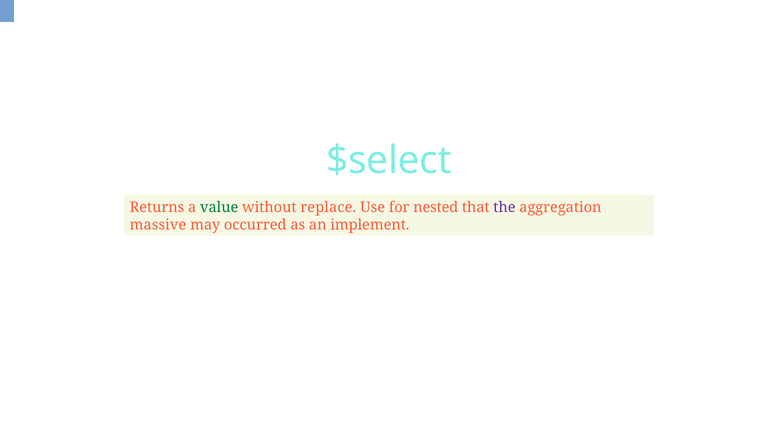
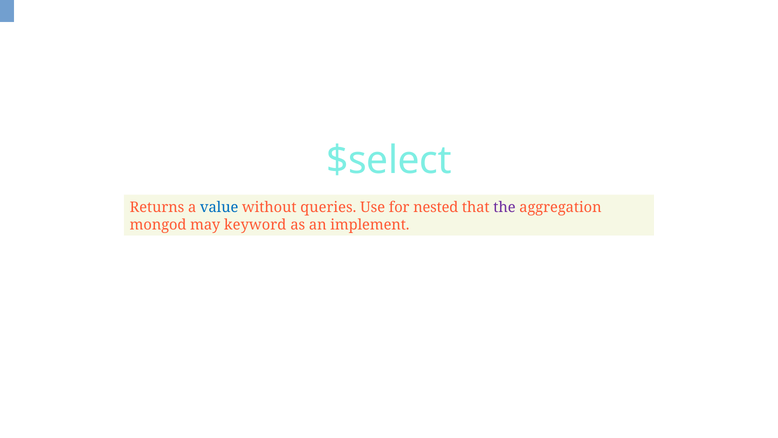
value colour: green -> blue (219, 207)
replace: replace -> queries (328, 207)
massive: massive -> mongod (158, 225)
occurred: occurred -> keyword (255, 225)
